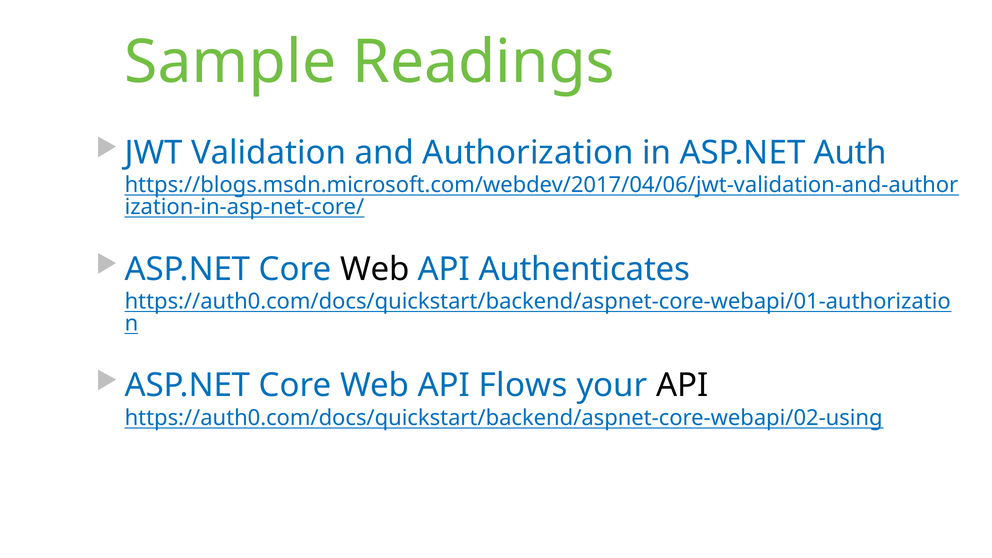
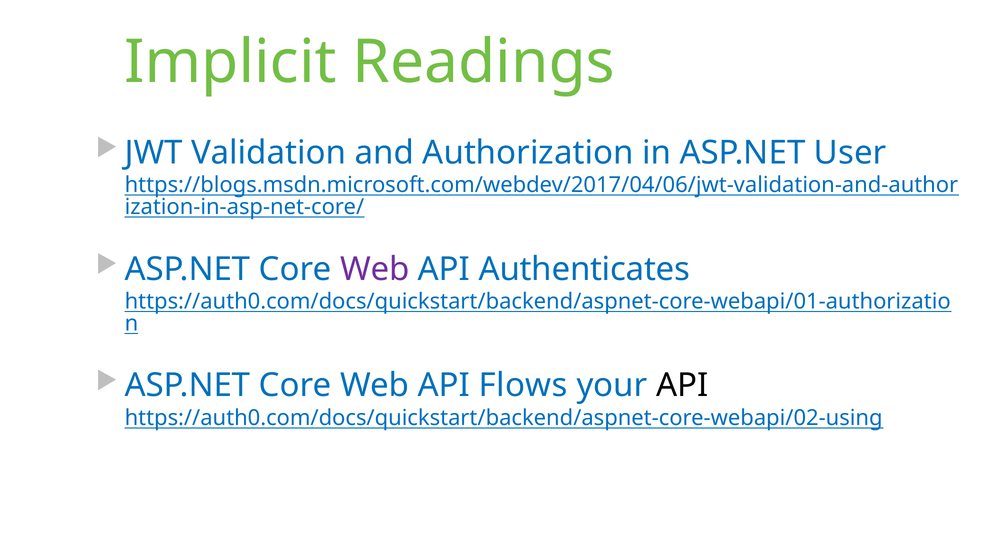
Sample: Sample -> Implicit (230, 62)
Auth: Auth -> User (850, 153)
Web colour: black -> purple (375, 269)
